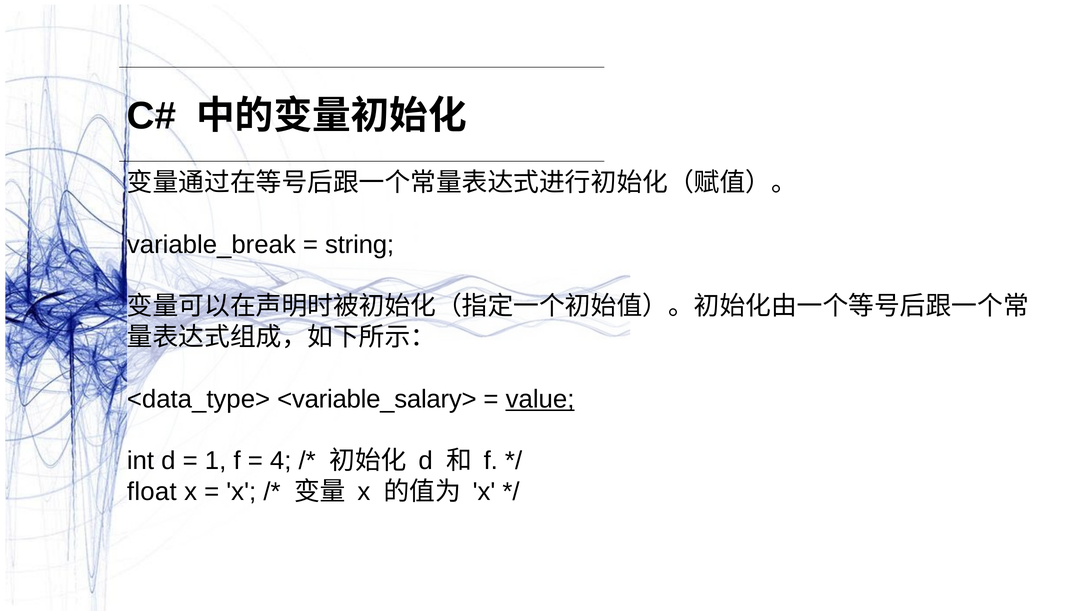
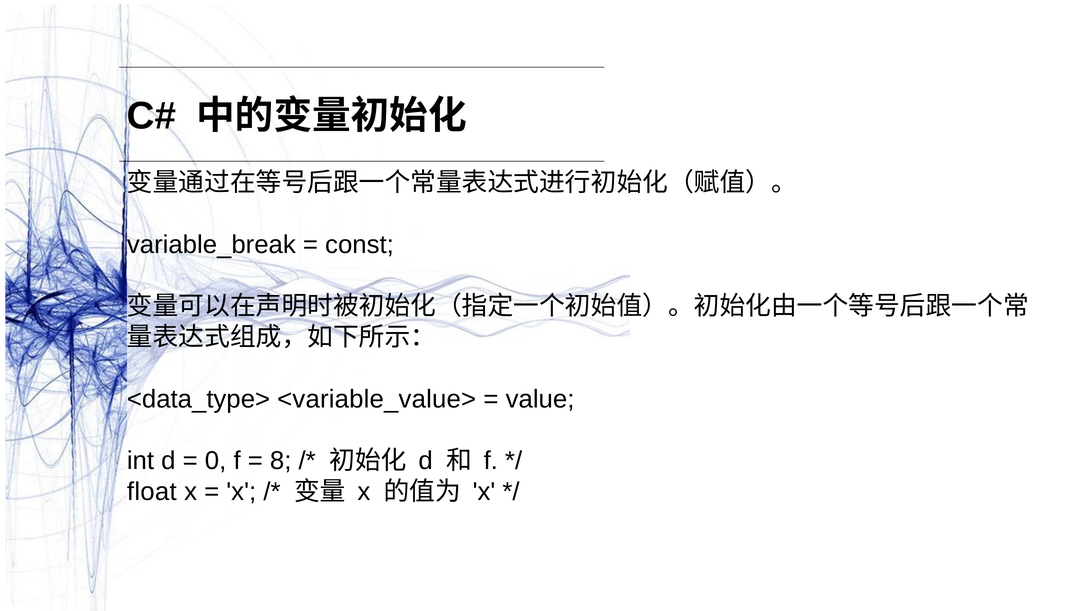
string: string -> const (359, 245)
<variable_salary>: <variable_salary> -> <variable_value> (377, 399)
value underline: present -> none (540, 399)
1: 1 -> 0 (216, 461)
4: 4 -> 8 (281, 461)
